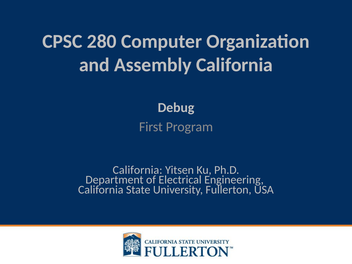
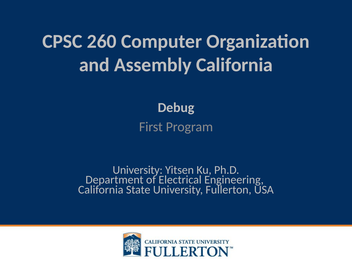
280: 280 -> 260 (102, 41)
California: California -> University (138, 170)
